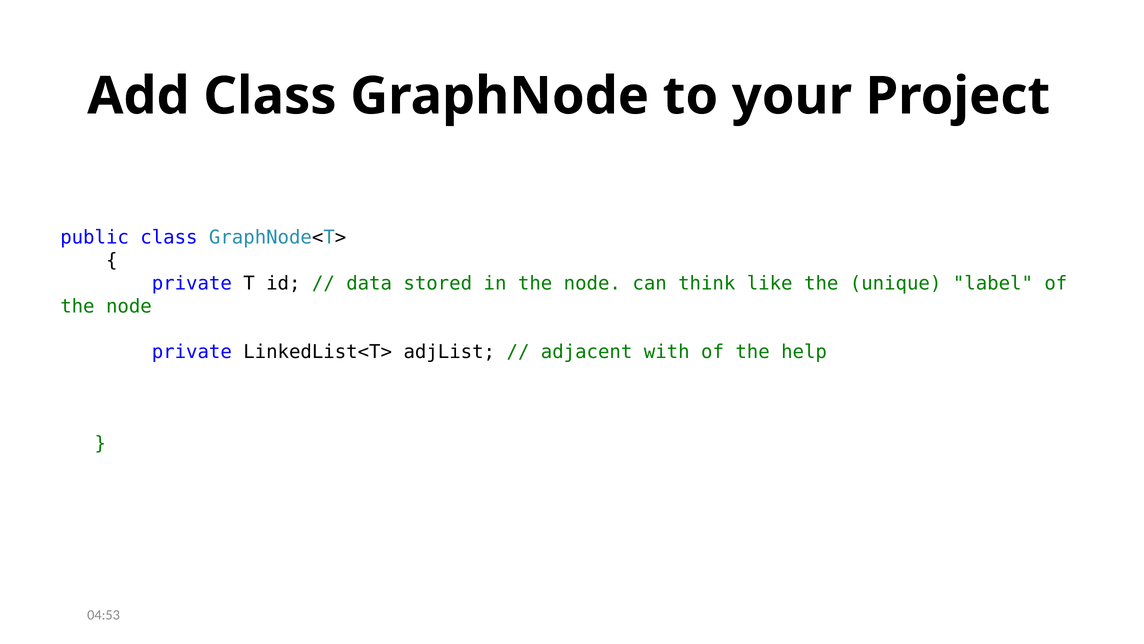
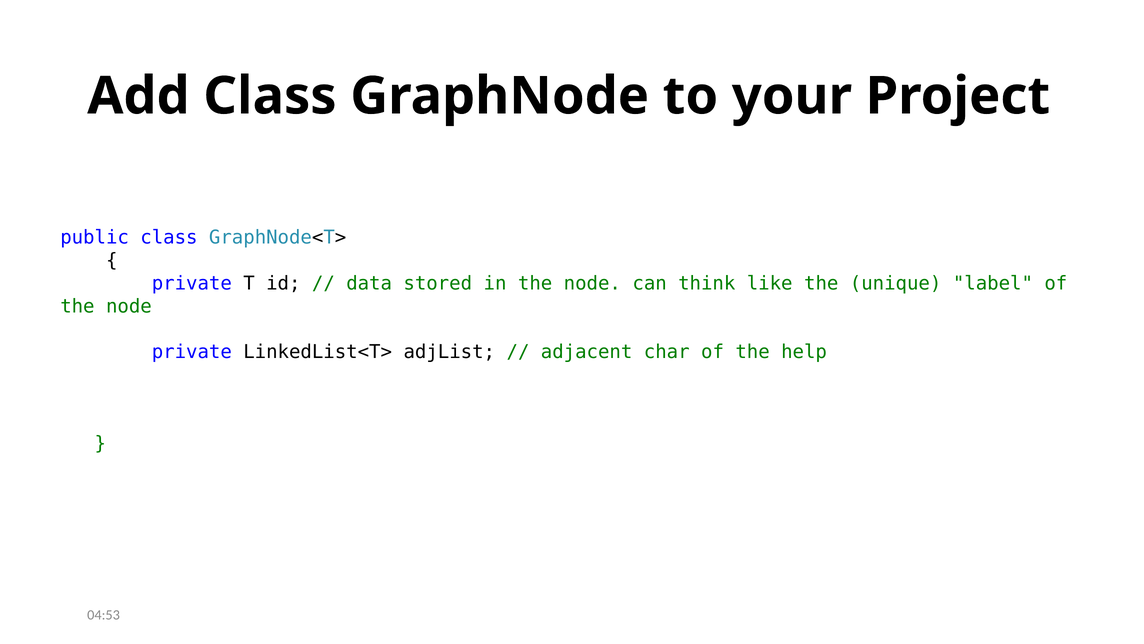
with: with -> char (667, 352)
